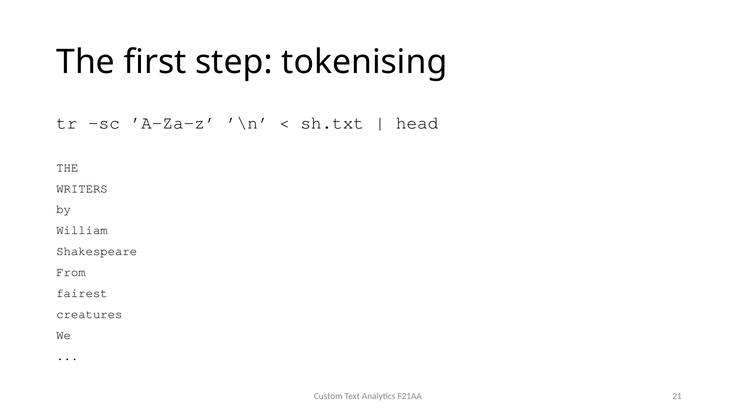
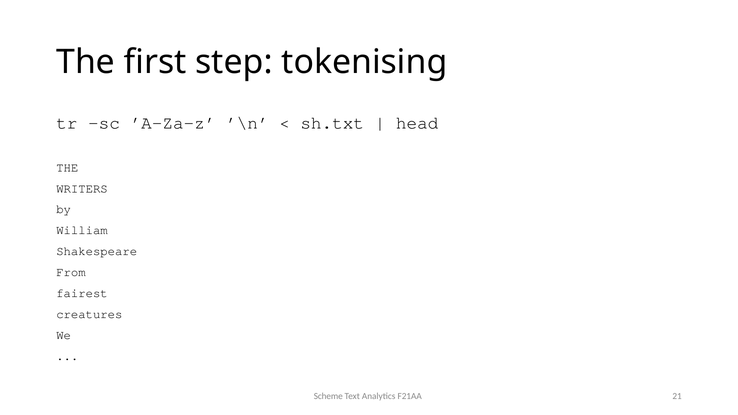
Custom: Custom -> Scheme (328, 396)
